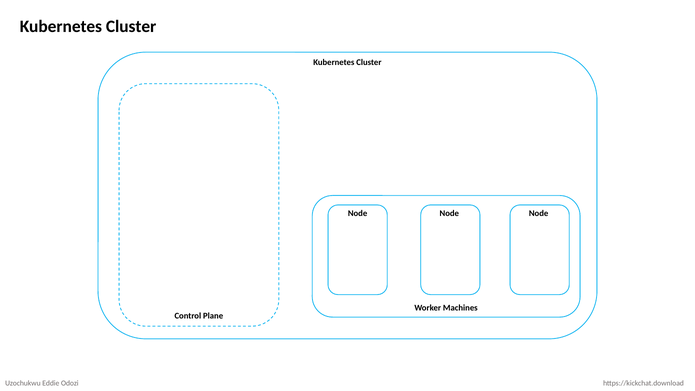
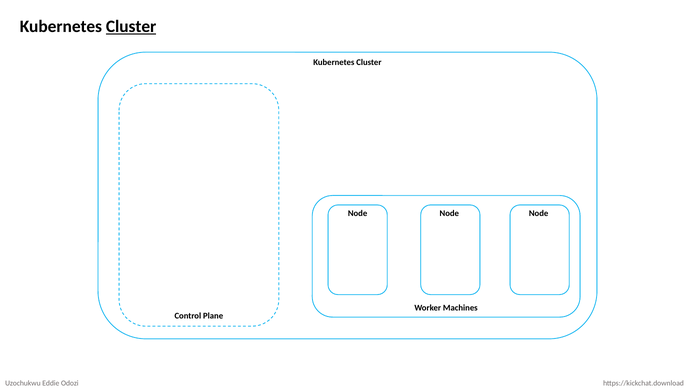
Cluster underline: none -> present (131, 26)
